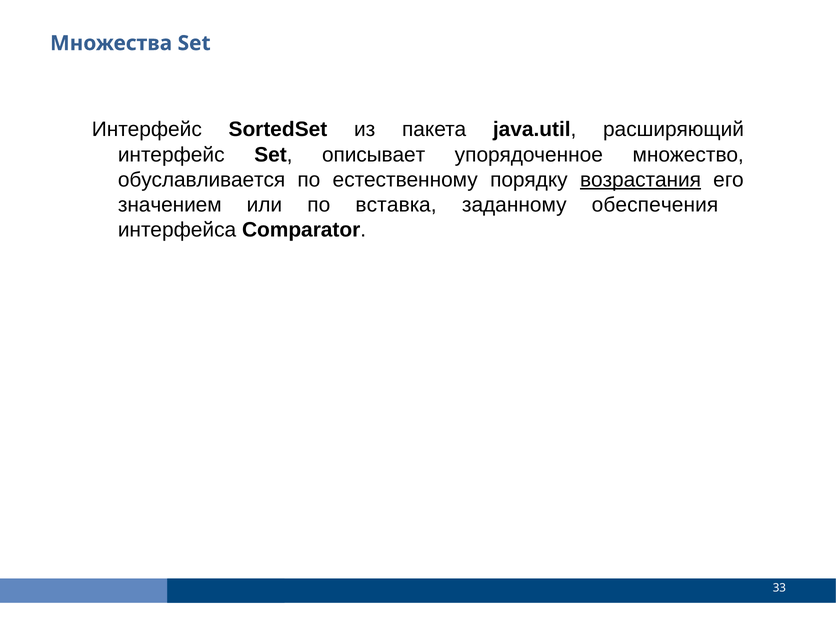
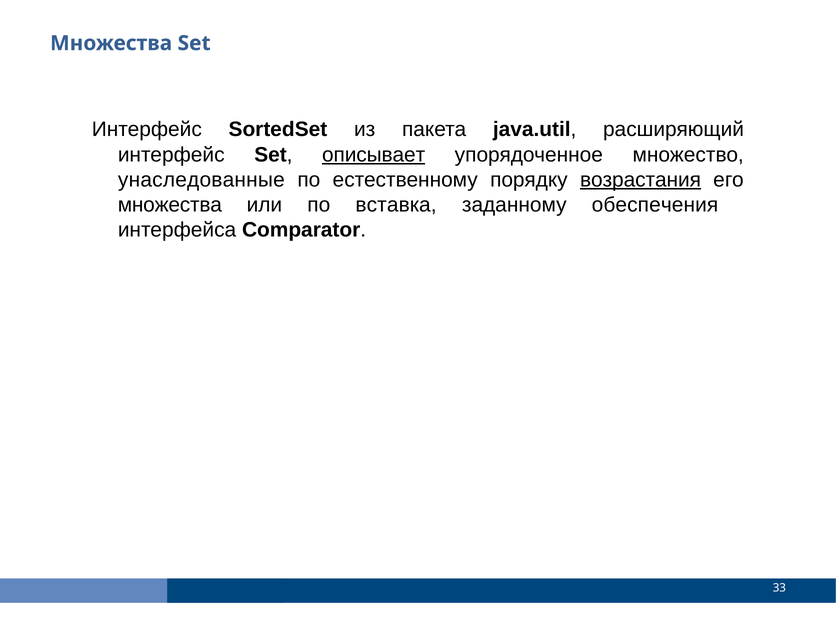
описывает underline: none -> present (374, 155)
обуславливается: обуславливается -> унаследованные (201, 180)
значением: значением -> множества (170, 205)
